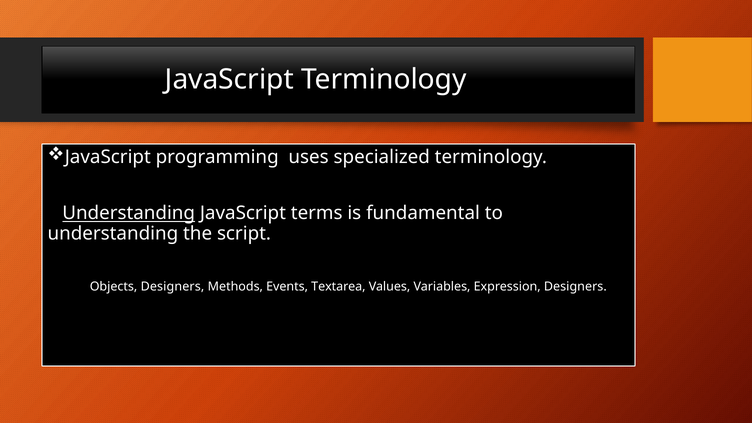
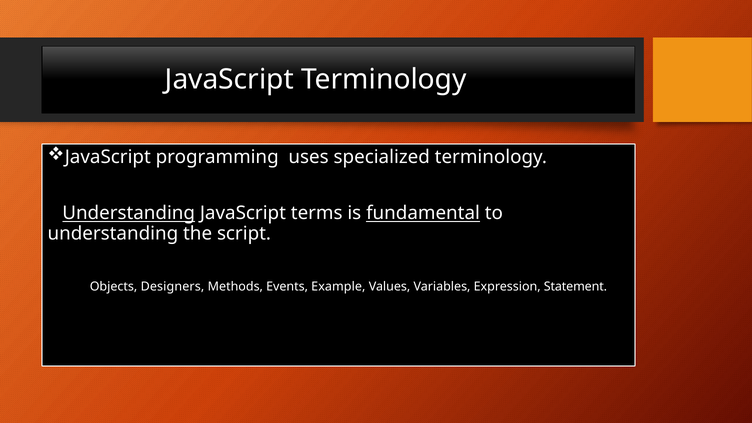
fundamental underline: none -> present (423, 213)
Textarea: Textarea -> Example (338, 286)
Expression Designers: Designers -> Statement (575, 286)
